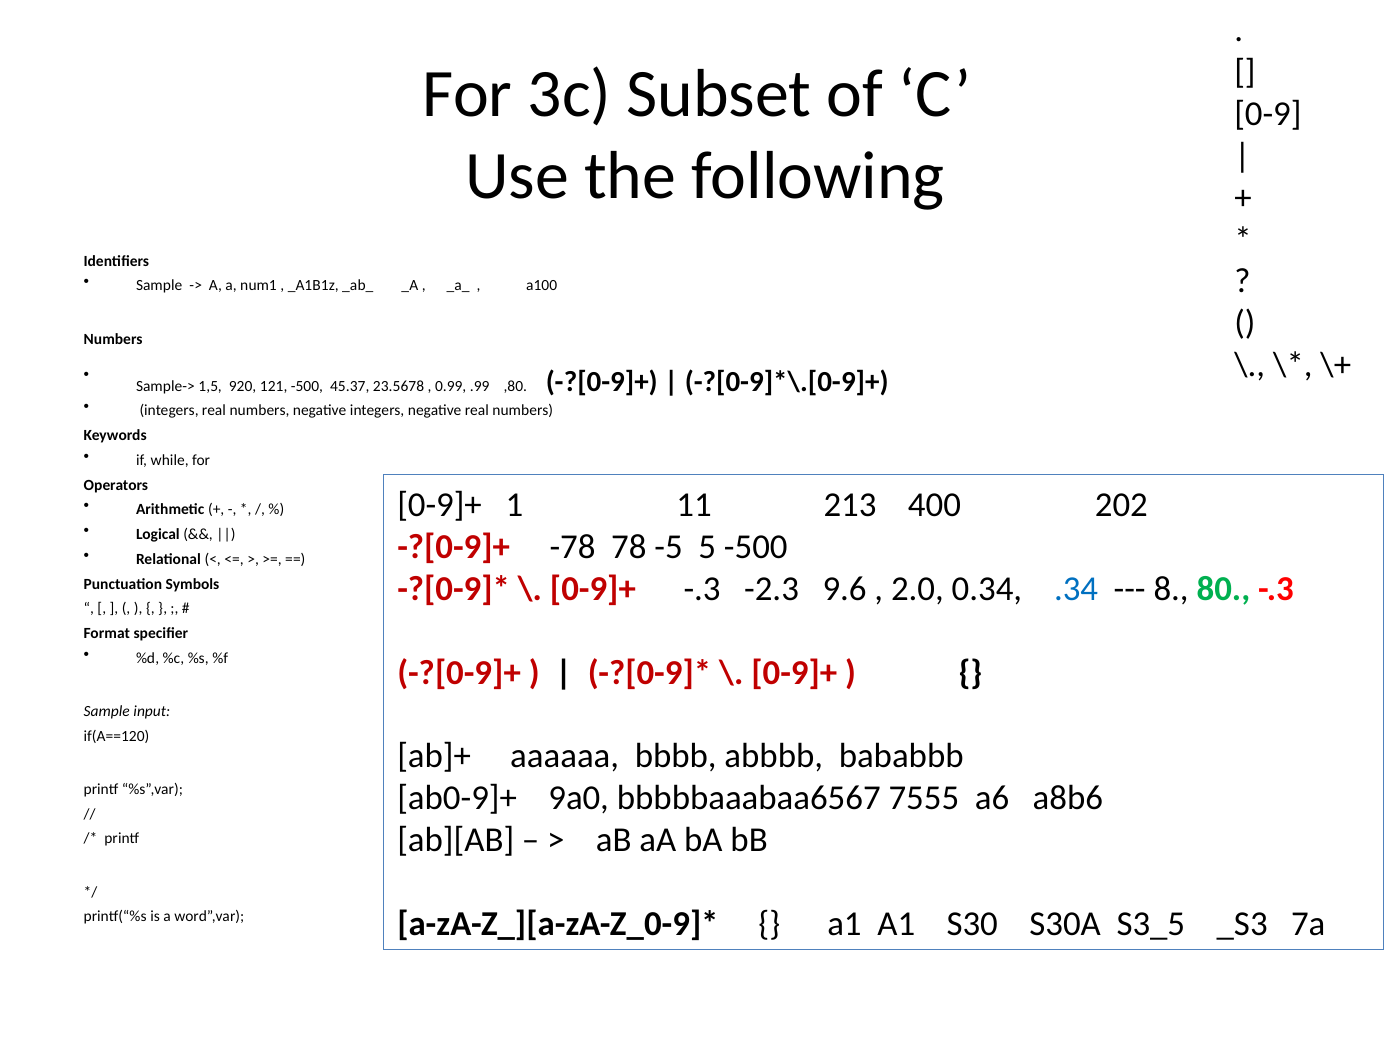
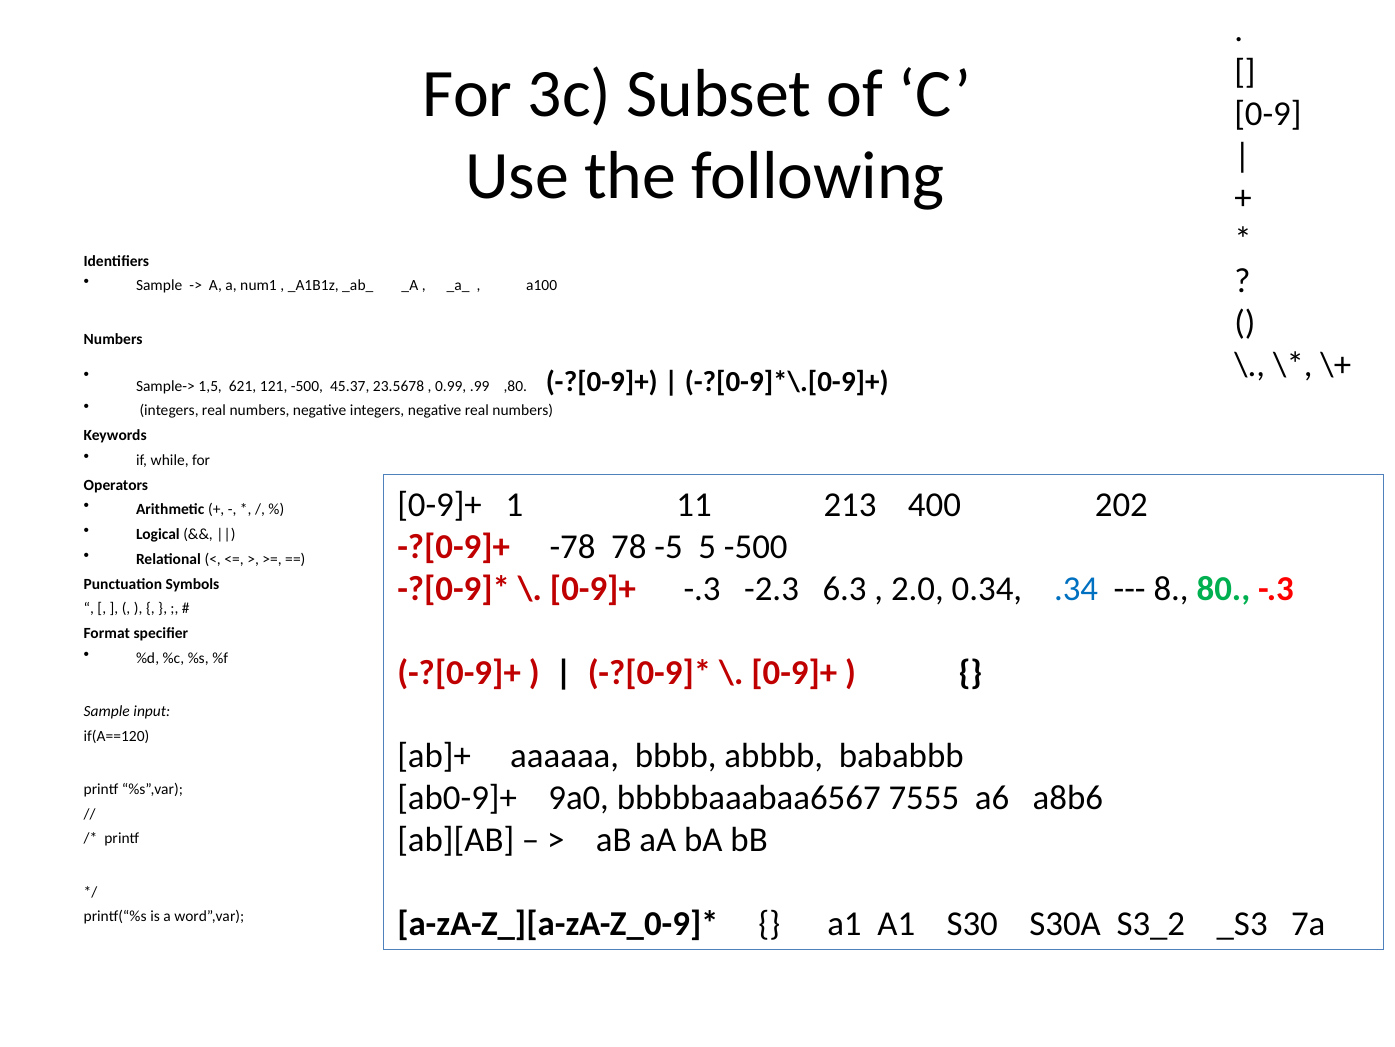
920: 920 -> 621 (243, 386)
9.6: 9.6 -> 6.3 (845, 588)
S3_5: S3_5 -> S3_2 (1151, 923)
